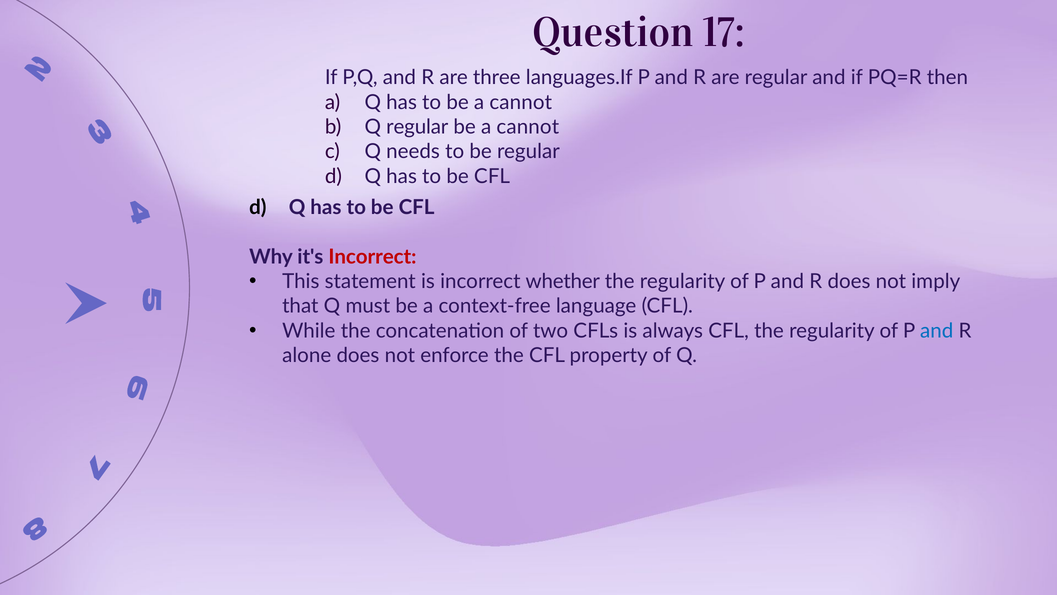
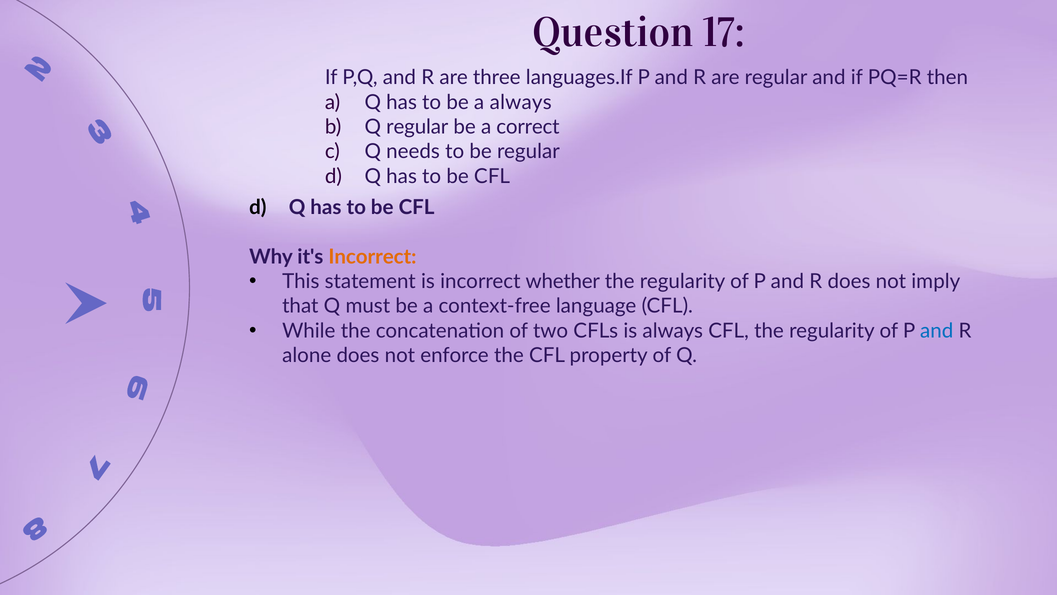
to be a cannot: cannot -> always (521, 102)
cannot: cannot -> correct (528, 127)
Incorrect colour: red -> orange (372, 257)
